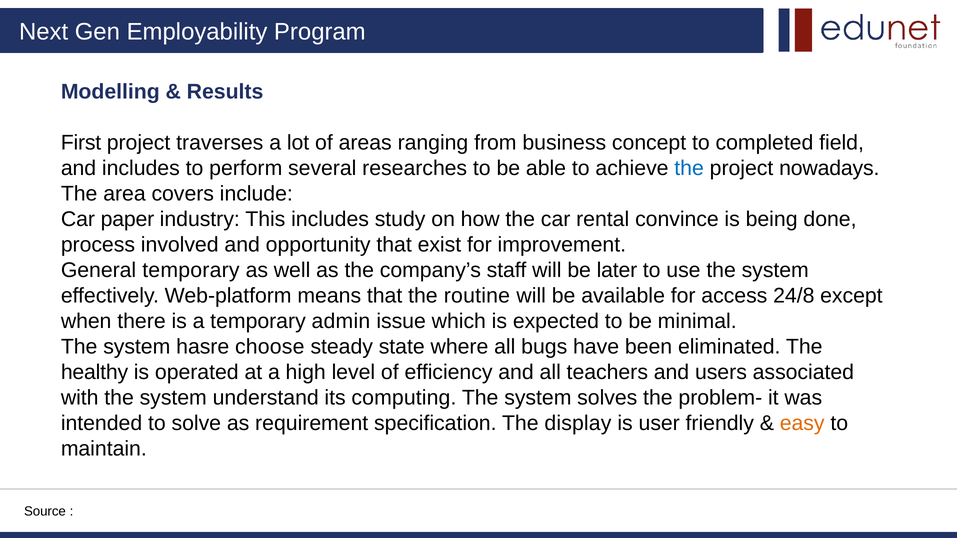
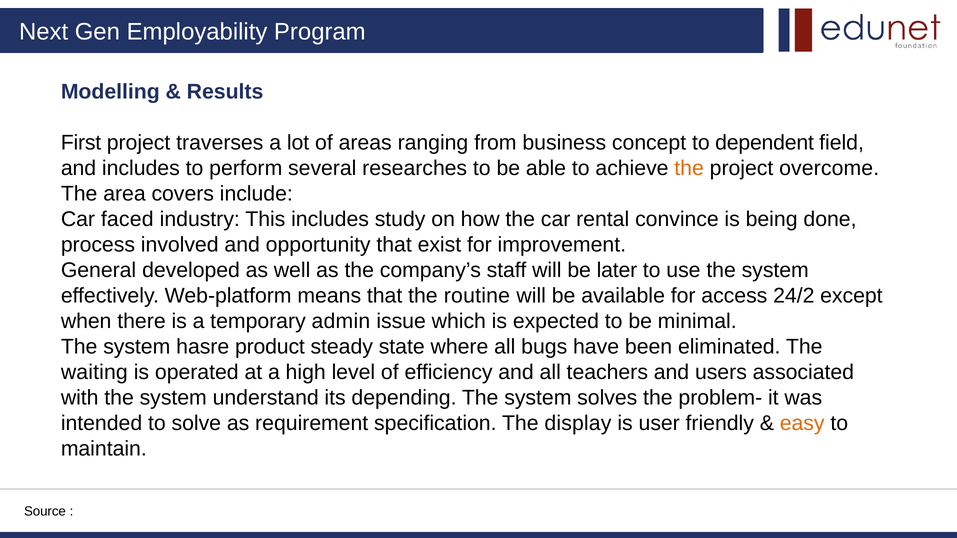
completed: completed -> dependent (765, 143)
the colour: blue -> orange (689, 168)
nowadays: nowadays -> overcome (829, 168)
paper: paper -> faced (127, 219)
General temporary: temporary -> developed (191, 270)
24/8: 24/8 -> 24/2 (794, 296)
choose: choose -> product (270, 347)
healthy: healthy -> waiting (94, 372)
computing: computing -> depending (404, 398)
